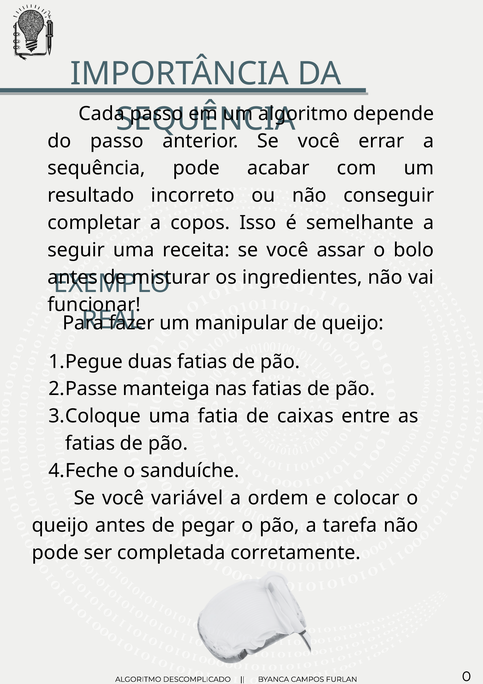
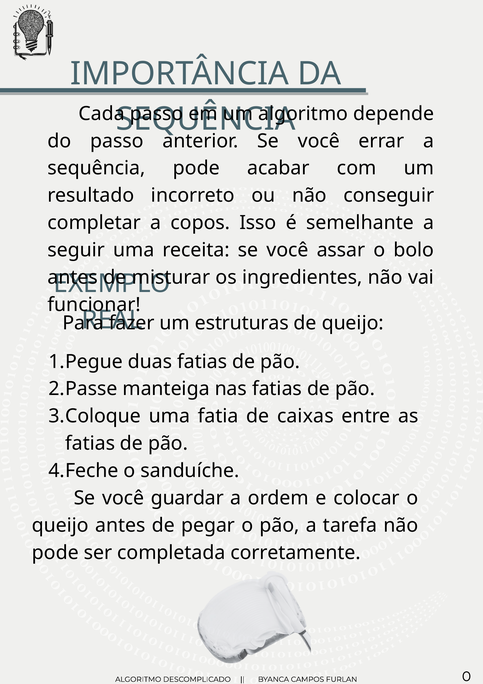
manipular: manipular -> estruturas (242, 323)
variável: variável -> guardar (187, 498)
